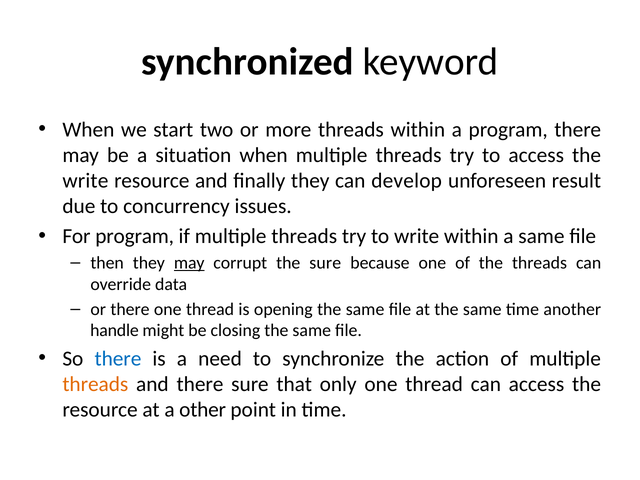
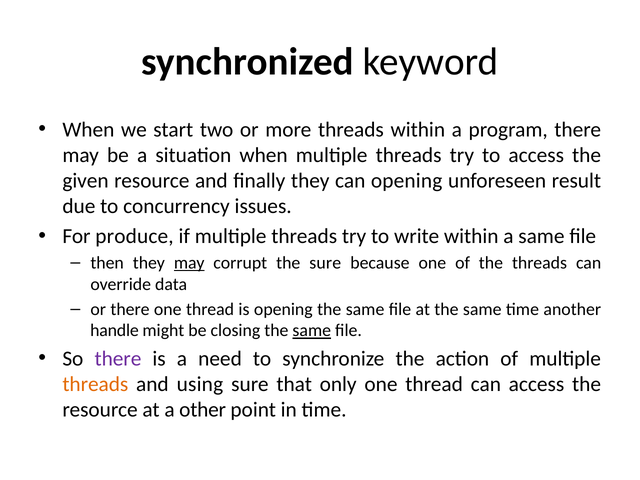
write: write -> given (86, 181)
can develop: develop -> opening (407, 181)
For program: program -> produce (134, 236)
same underline: none -> present (312, 331)
there colour: blue -> purple (118, 359)
and there: there -> using (200, 384)
